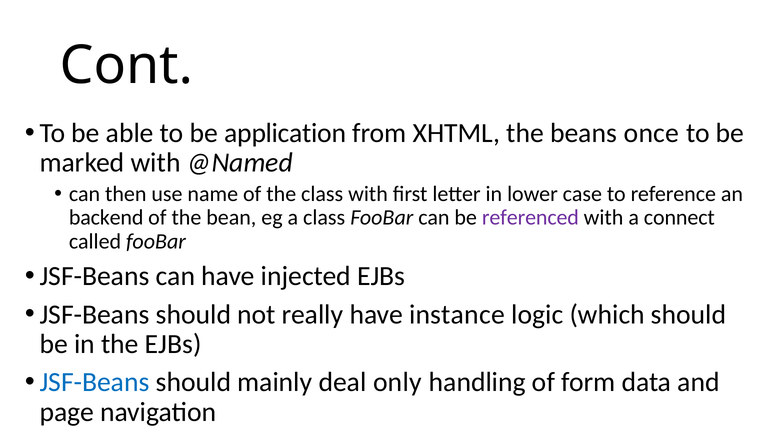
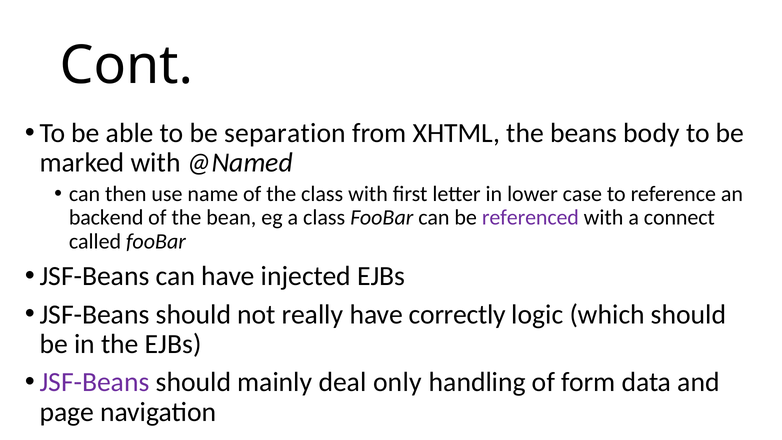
application: application -> separation (285, 133)
once: once -> body (651, 133)
instance: instance -> correctly (457, 314)
JSF-Beans colour: blue -> purple (95, 382)
